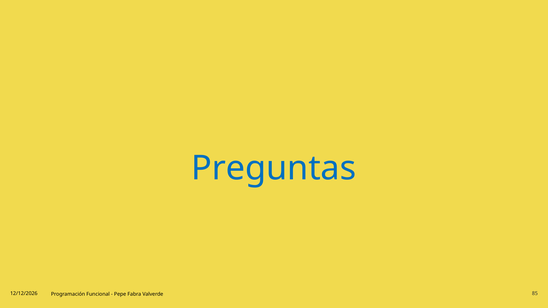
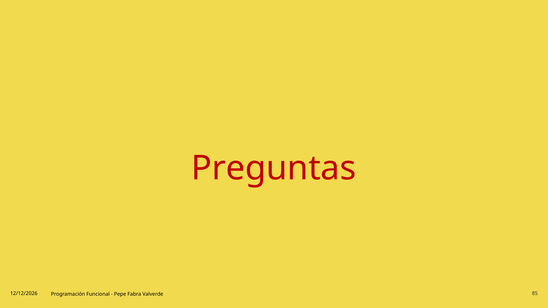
Preguntas colour: blue -> red (274, 168)
